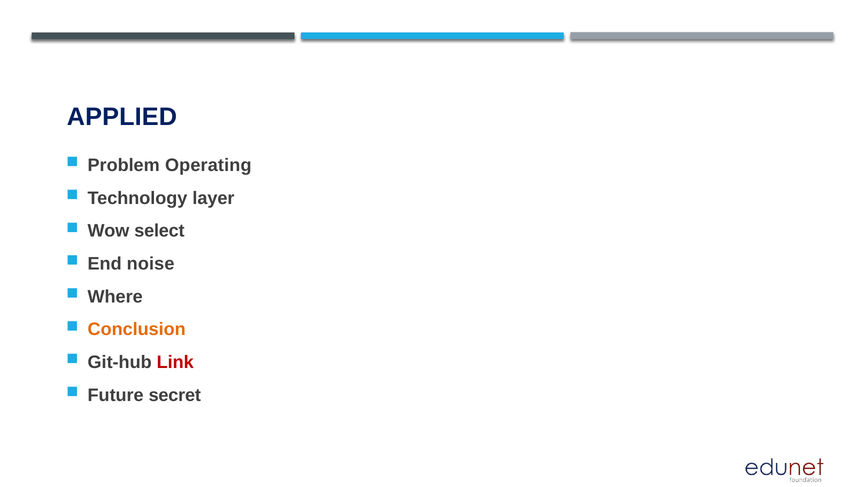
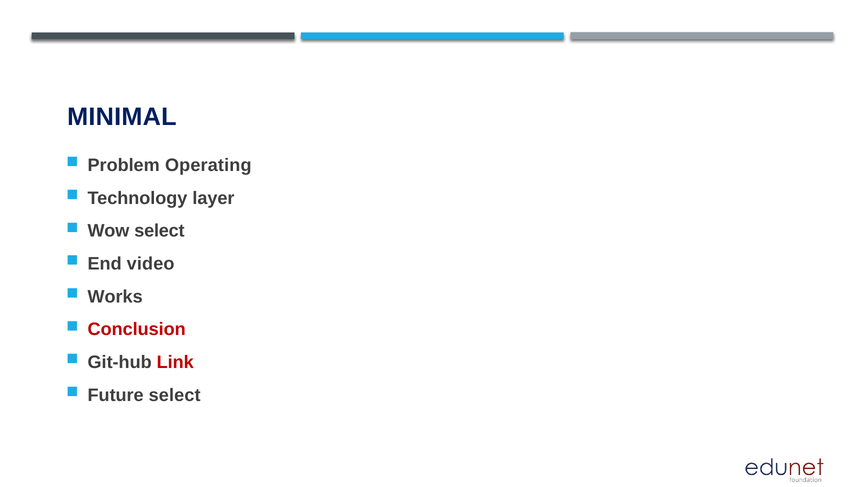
APPLIED: APPLIED -> MINIMAL (122, 117)
noise: noise -> video (151, 264)
Where: Where -> Works (115, 296)
Conclusion colour: orange -> red (137, 329)
Future secret: secret -> select (175, 395)
